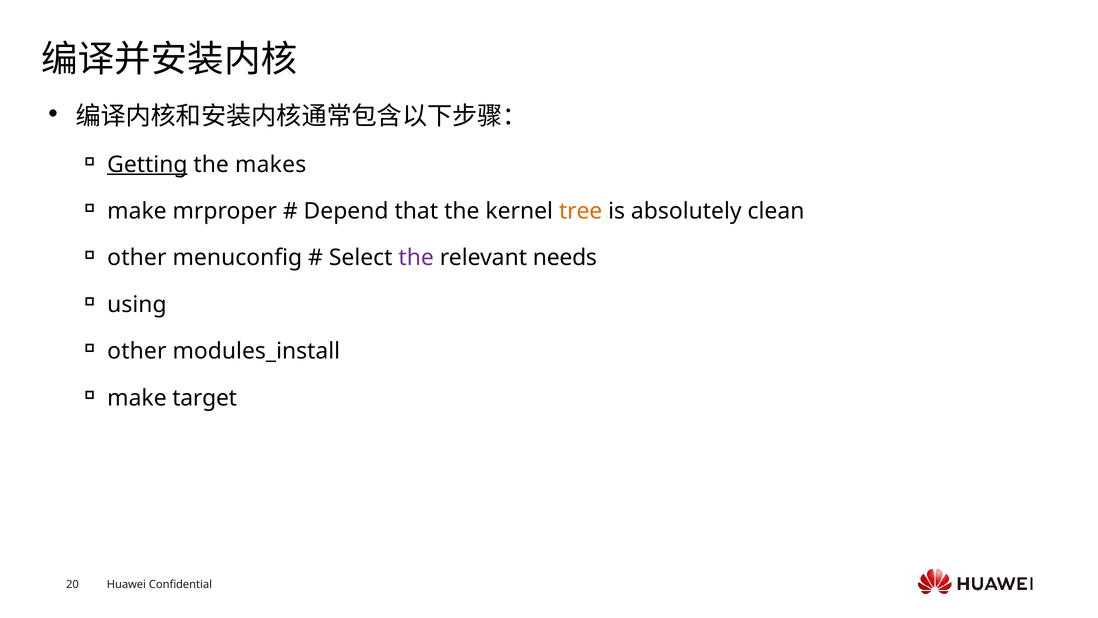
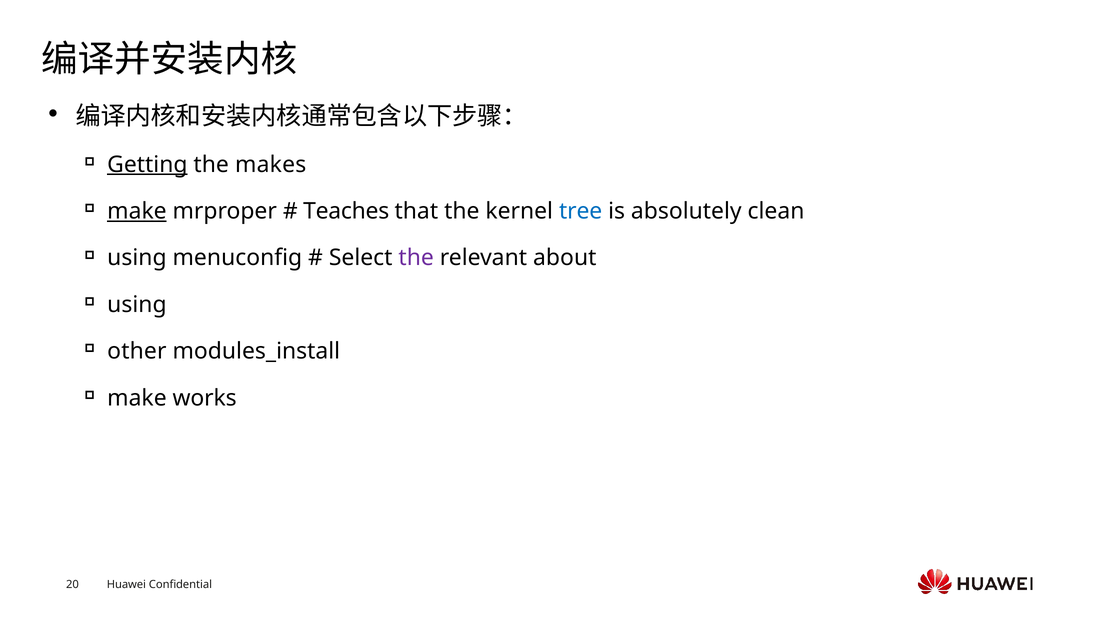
make underline: none -> present (137, 211)
Depend: Depend -> Teaches (346, 211)
tree colour: orange -> blue (581, 211)
other: other -> using (137, 258)
needs: needs -> about (565, 258)
target: target -> works (205, 398)
